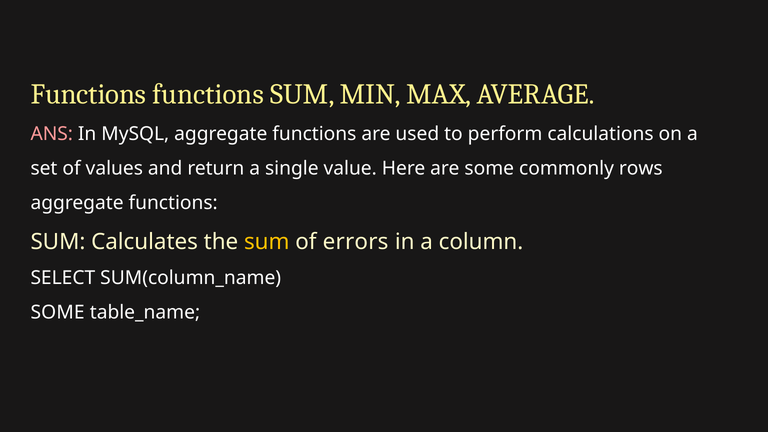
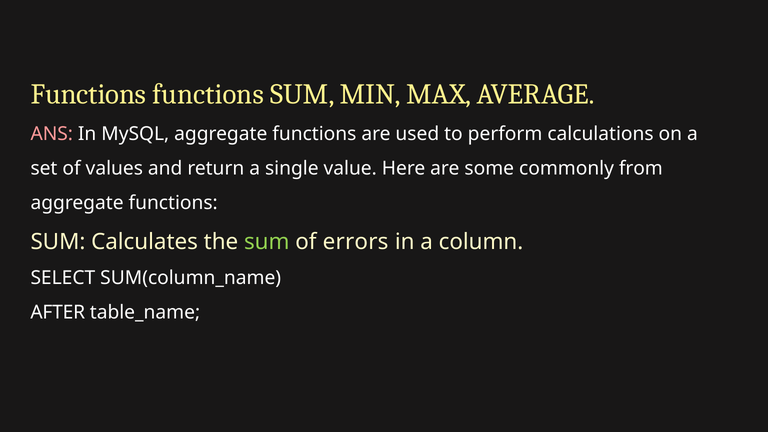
rows: rows -> from (641, 169)
sum colour: yellow -> light green (267, 242)
SOME: SOME -> AFTER (58, 313)
